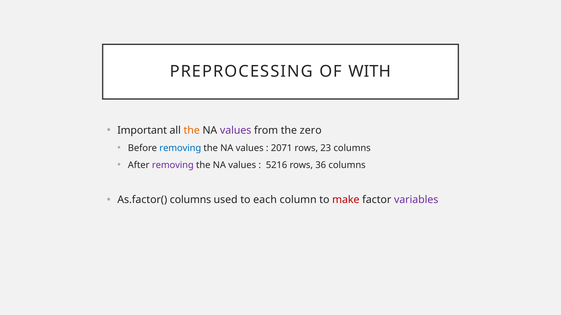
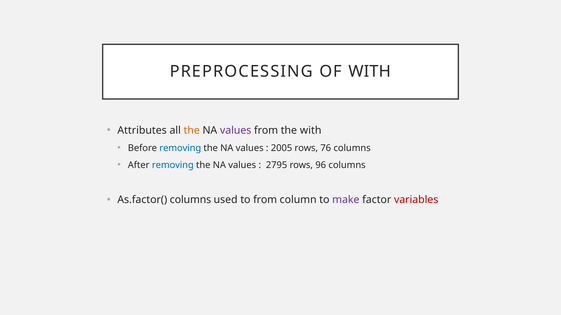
Important: Important -> Attributes (142, 131)
the zero: zero -> with (311, 131)
2071: 2071 -> 2005 (282, 148)
23: 23 -> 76 (326, 148)
removing colour: purple -> blue (173, 165)
5216: 5216 -> 2795 (277, 165)
36: 36 -> 96 (321, 165)
to each: each -> from (265, 200)
make colour: red -> purple (346, 200)
variables colour: purple -> red (416, 200)
